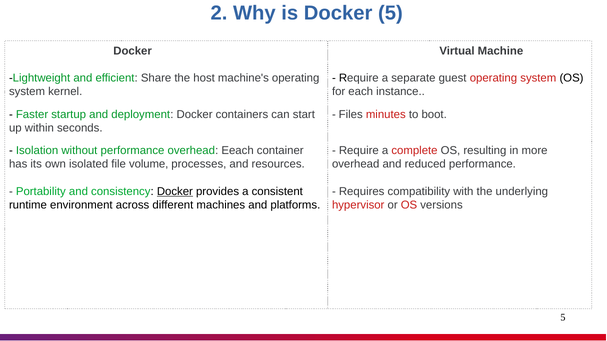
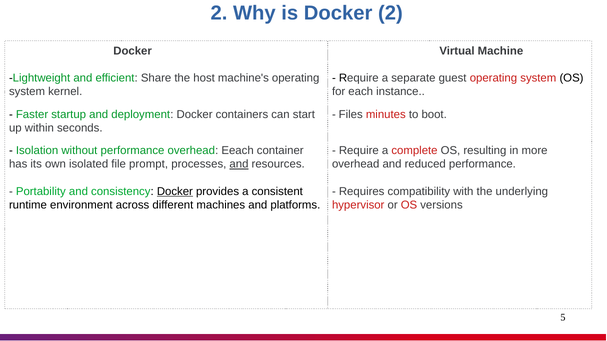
Docker 5: 5 -> 2 (390, 13)
volume: volume -> prompt (149, 164)
and underline: none -> present (239, 164)
